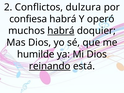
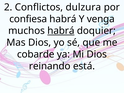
operó: operó -> venga (101, 19)
humilde: humilde -> cobarde (36, 54)
reinando underline: present -> none (50, 66)
